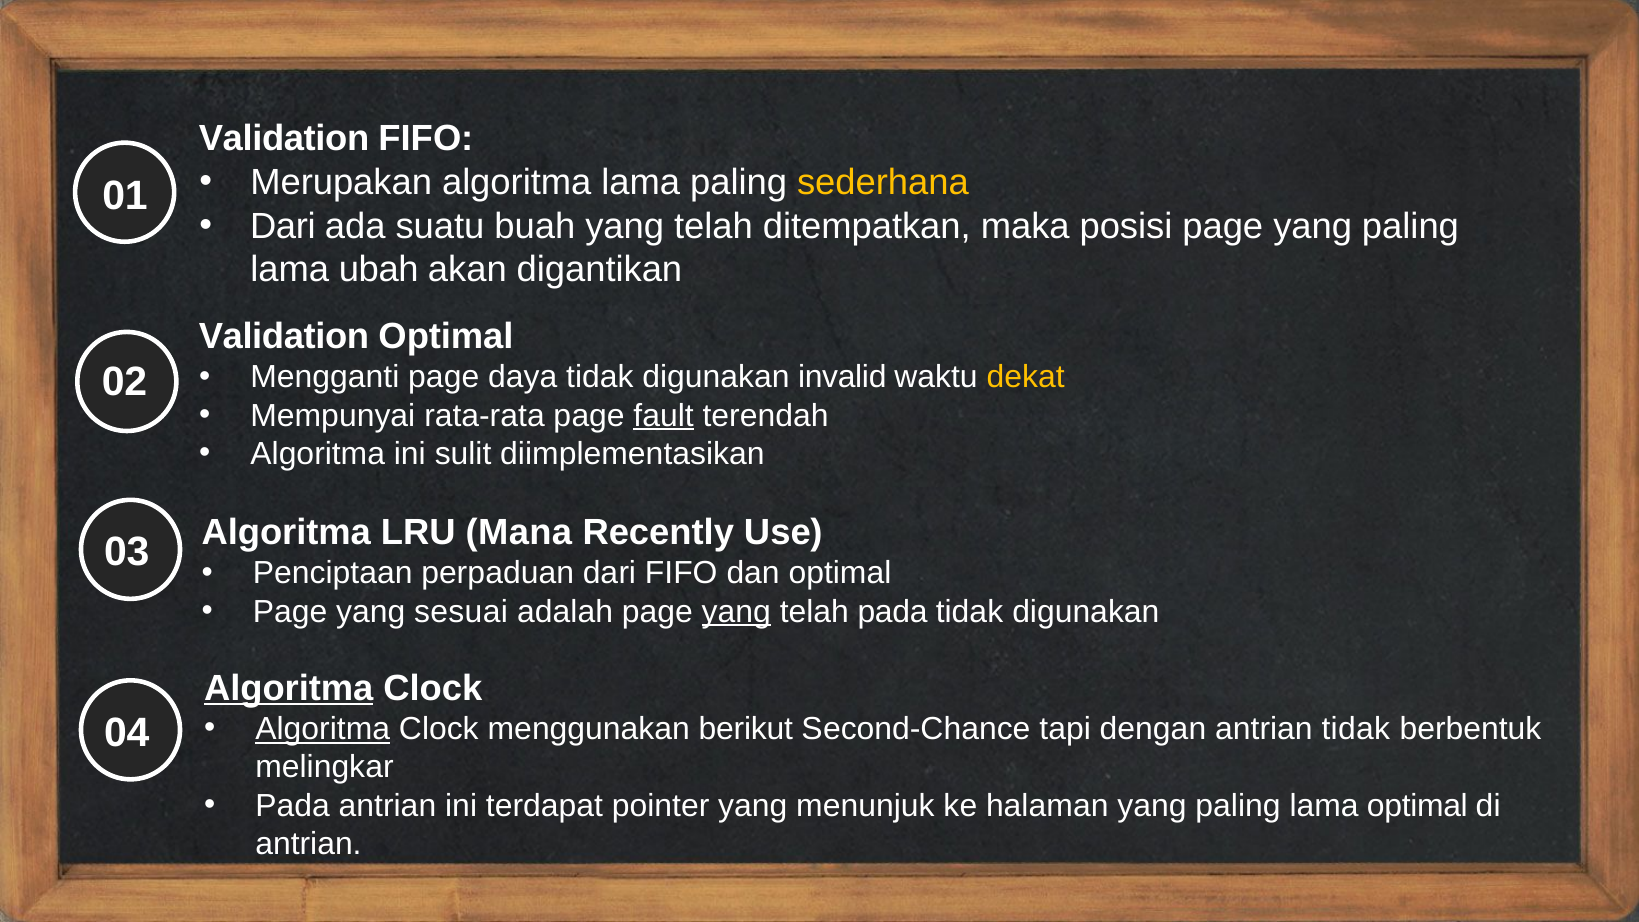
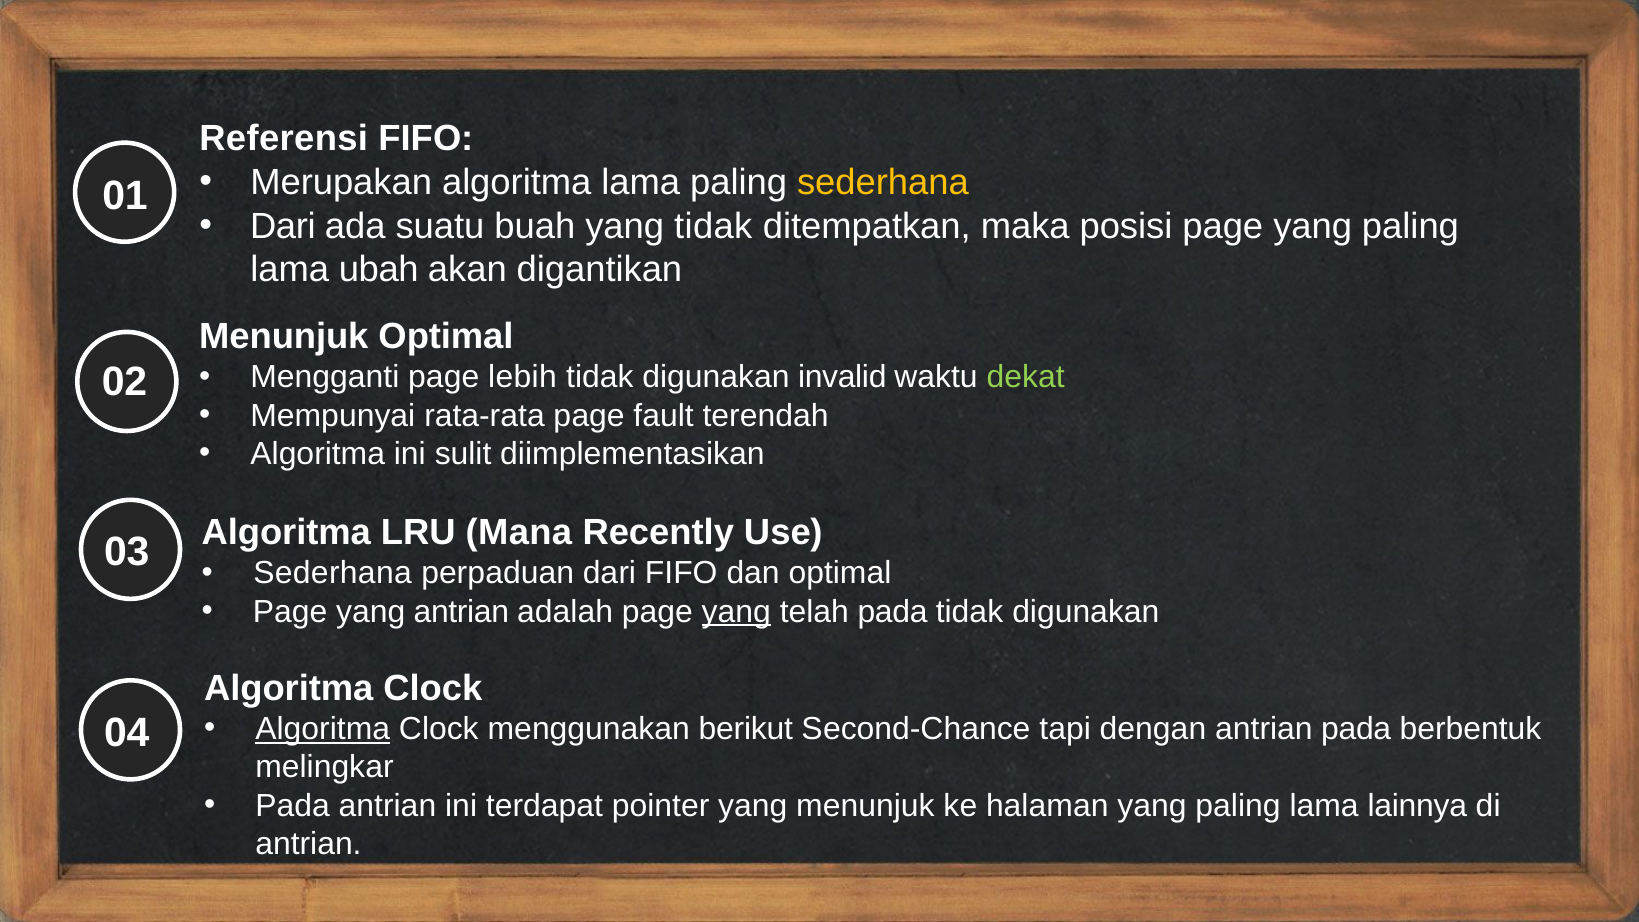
Validation: Validation -> Referensi (284, 139)
telah: telah -> tidak (713, 226)
Validation: Validation -> Menunjuk (284, 337)
daya: daya -> lebih (523, 377)
dekat colour: yellow -> light green (1026, 377)
fault underline: present -> none (664, 416)
Penciptaan: Penciptaan -> Sederhana (333, 573)
yang sesuai: sesuai -> antrian (461, 612)
Algoritma underline: present -> none (289, 688)
antrian tidak: tidak -> pada (1356, 729)
lama optimal: optimal -> lainnya (1417, 806)
